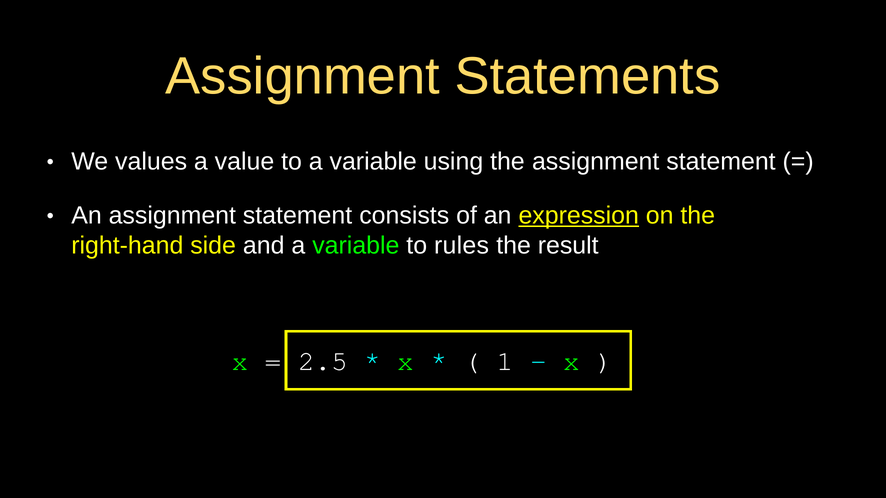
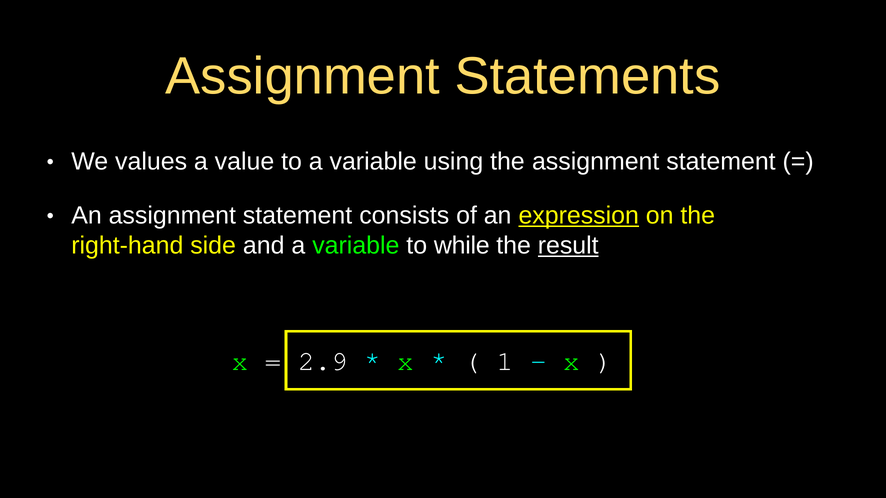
rules: rules -> while (462, 246)
result underline: none -> present (568, 246)
2.5: 2.5 -> 2.9 (323, 361)
